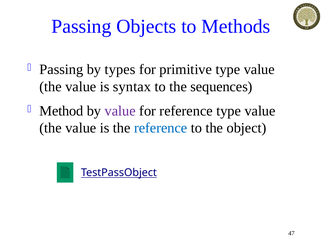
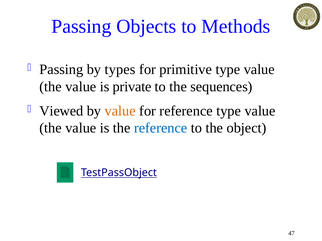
syntax: syntax -> private (132, 87)
Method: Method -> Viewed (61, 111)
value colour: purple -> orange (120, 111)
